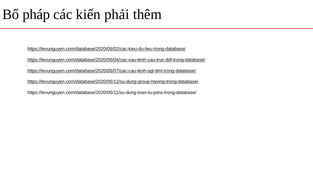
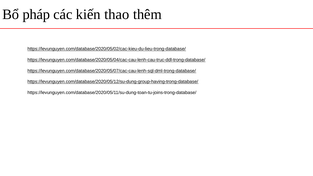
phải: phải -> thao (117, 14)
